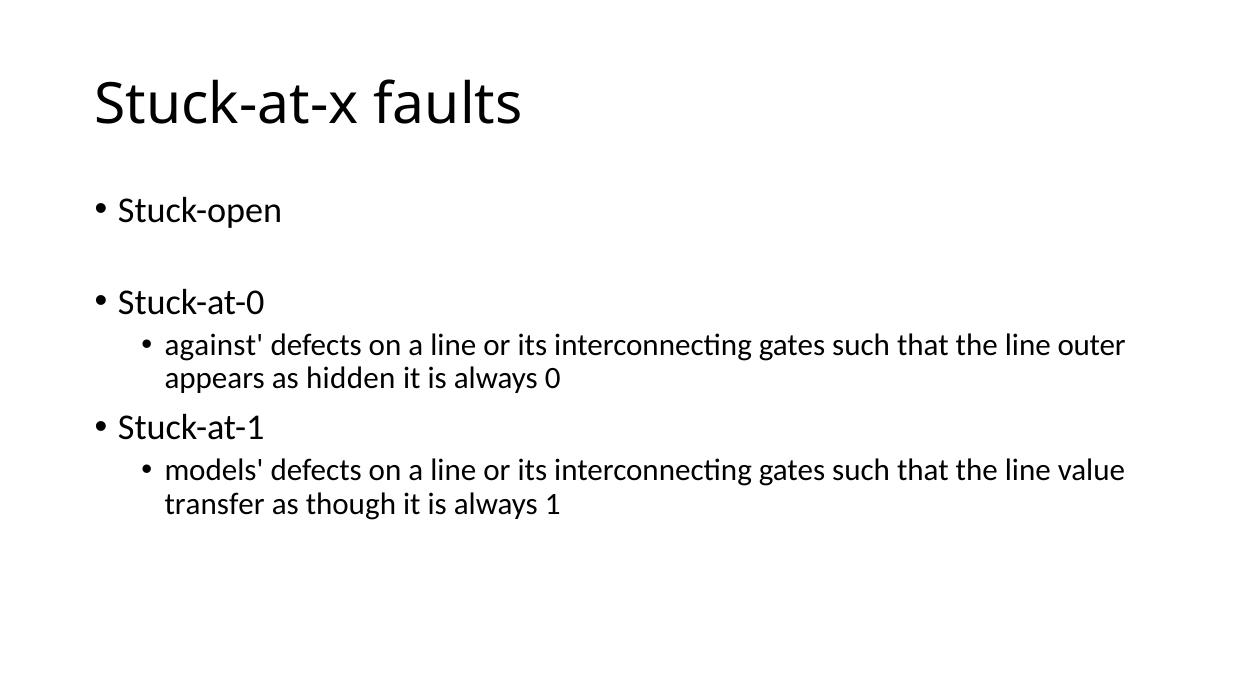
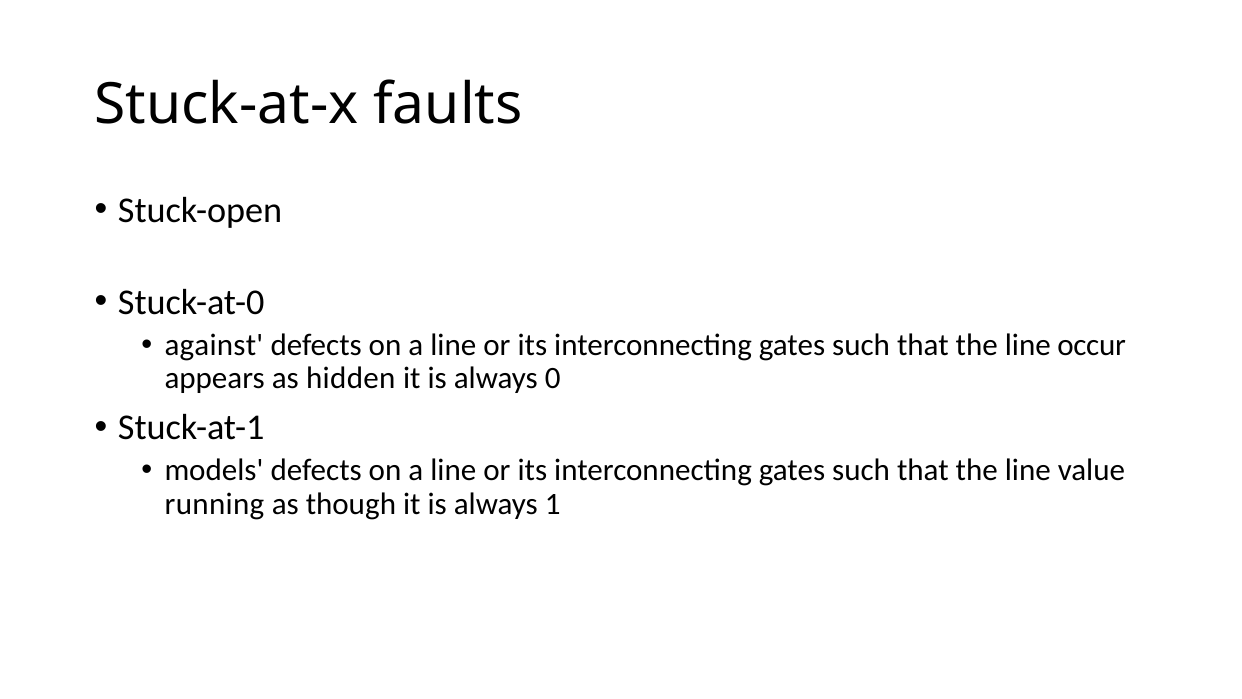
outer: outer -> occur (1092, 345)
transfer: transfer -> running (214, 504)
